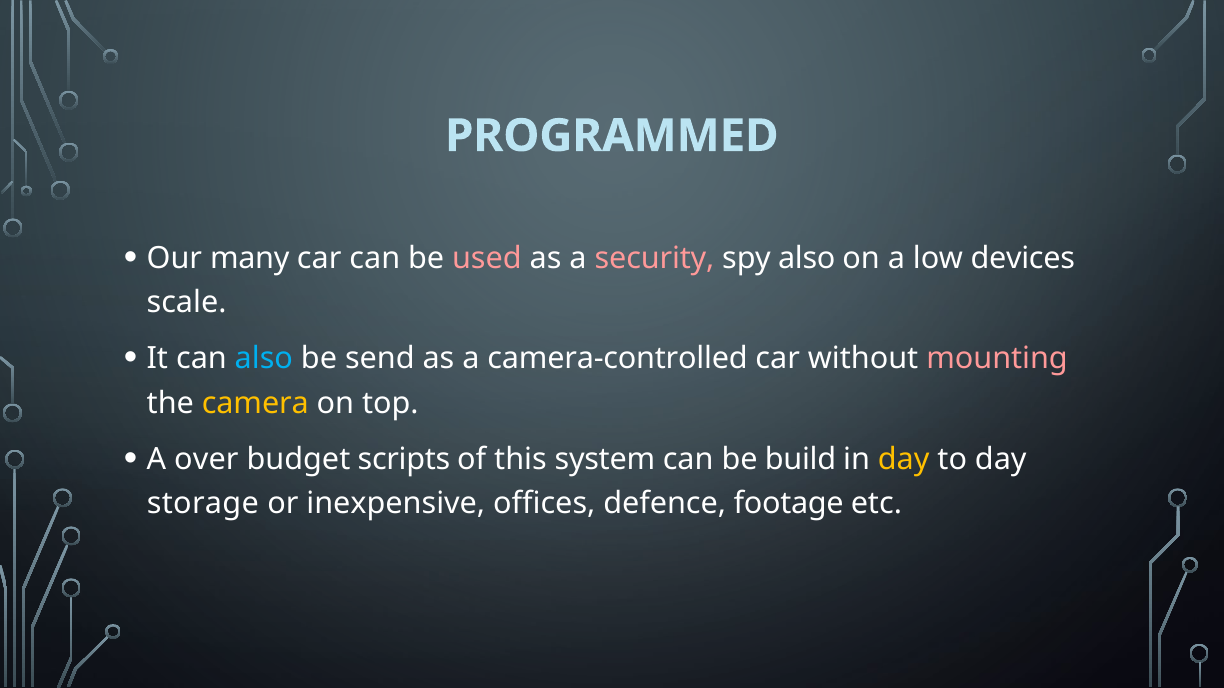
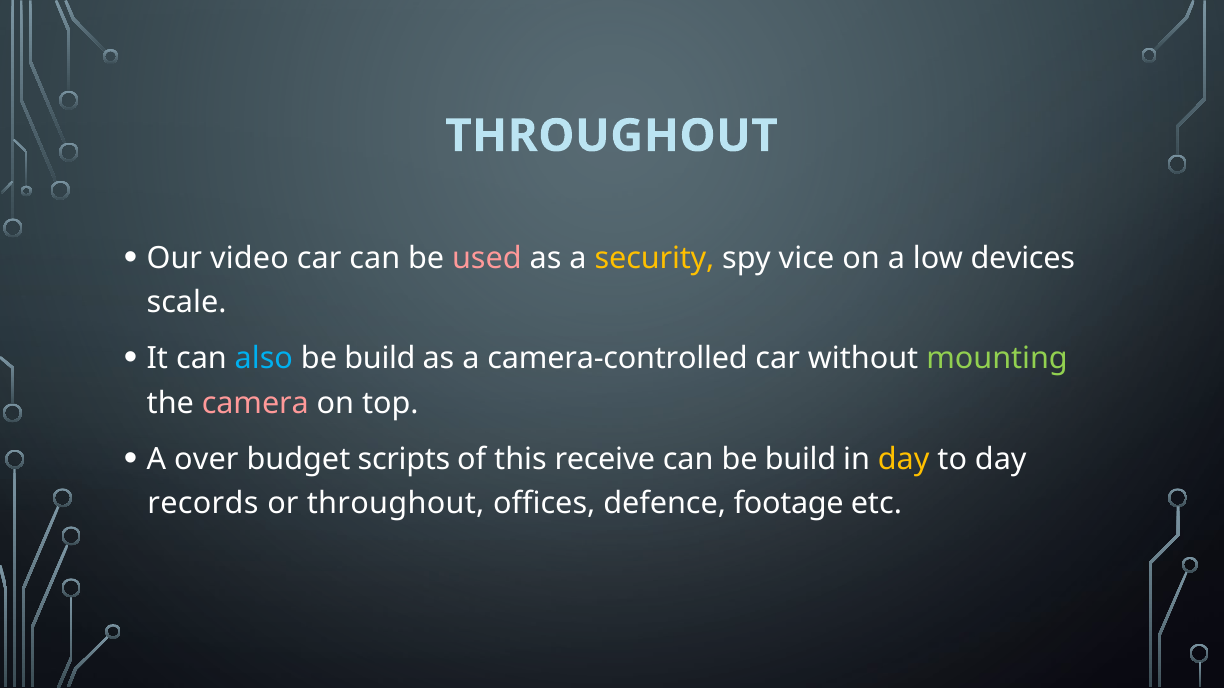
PROGRAMMED: PROGRAMMED -> THROUGHOUT (611, 136)
many: many -> video (249, 258)
security colour: pink -> yellow (654, 258)
spy also: also -> vice (807, 258)
send: send -> build (380, 359)
mounting colour: pink -> light green (997, 359)
camera colour: yellow -> pink (255, 403)
system: system -> receive (605, 460)
storage: storage -> records (203, 504)
or inexpensive: inexpensive -> throughout (396, 504)
